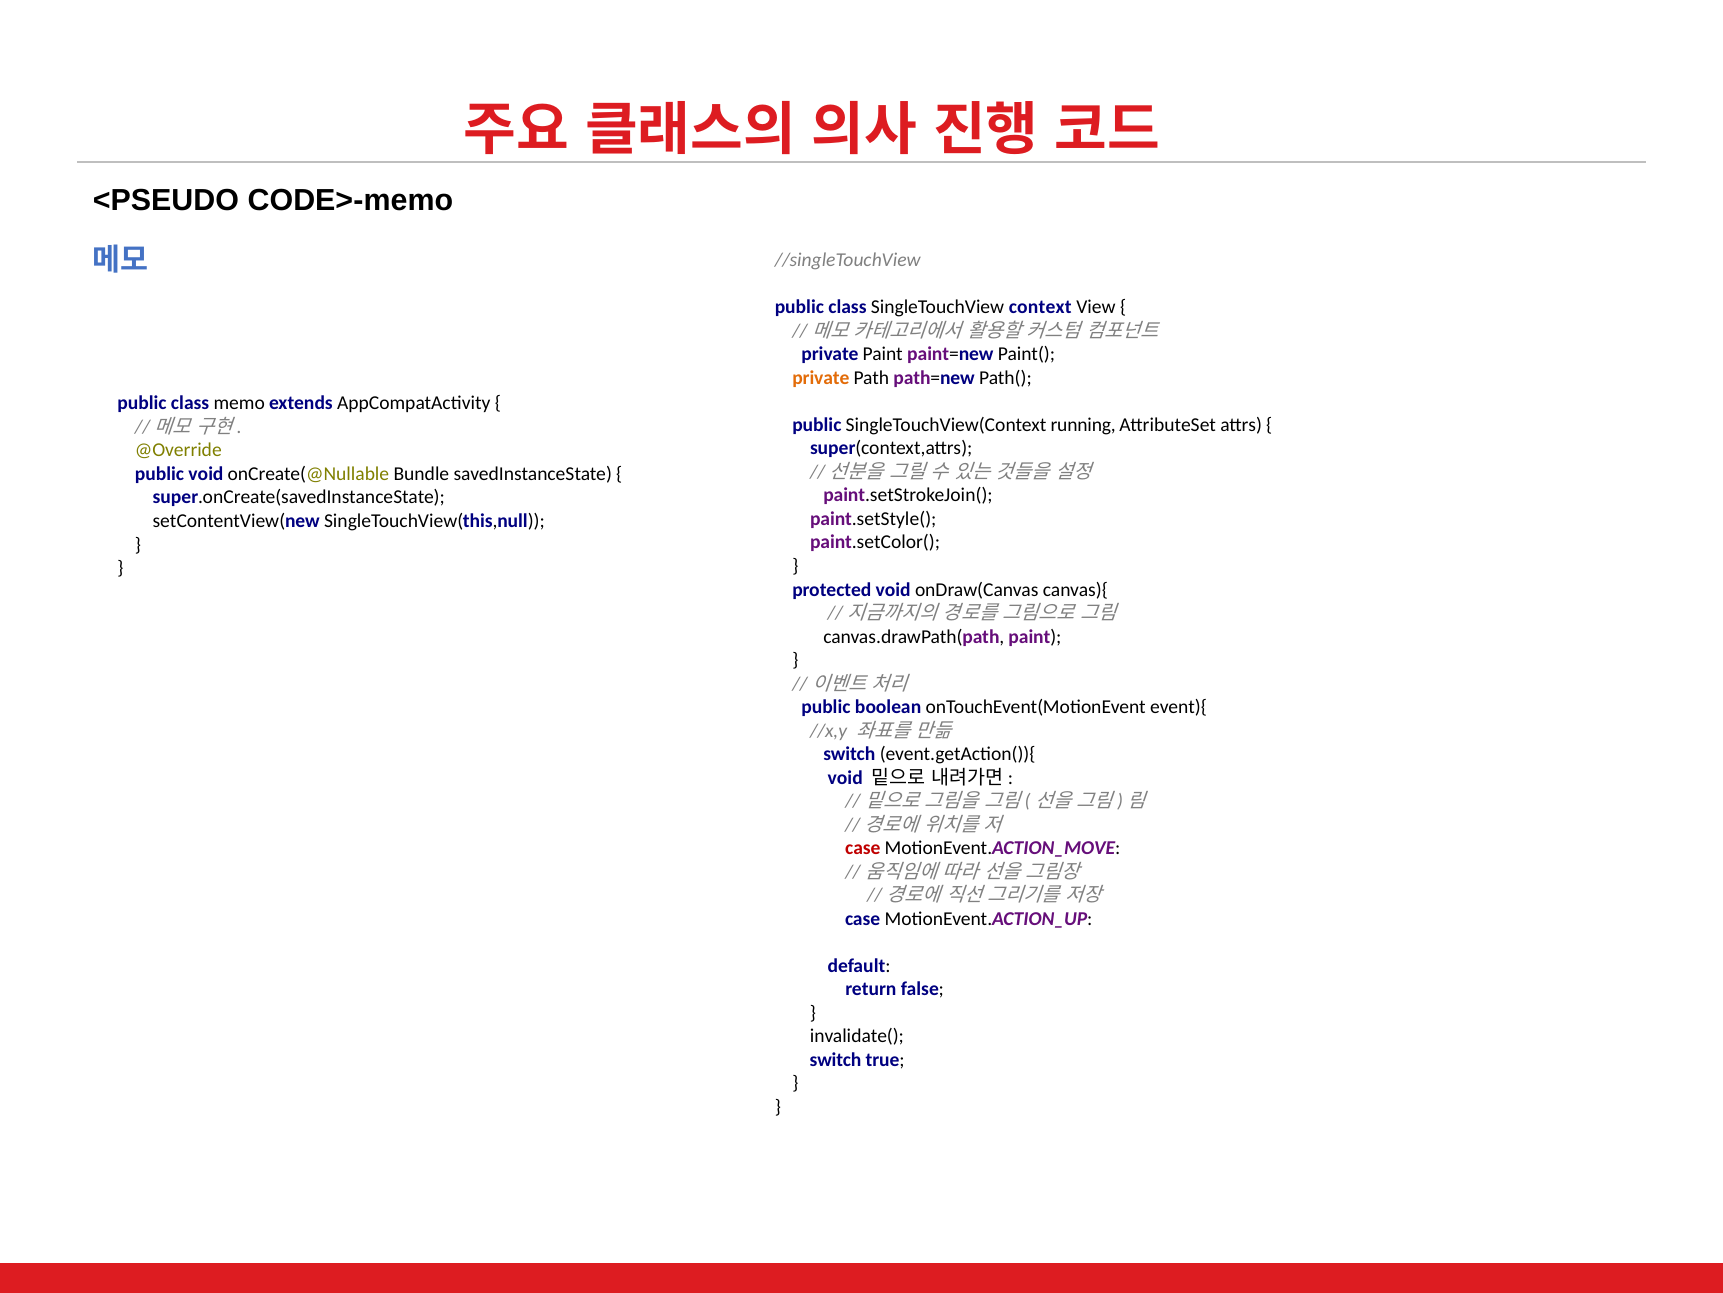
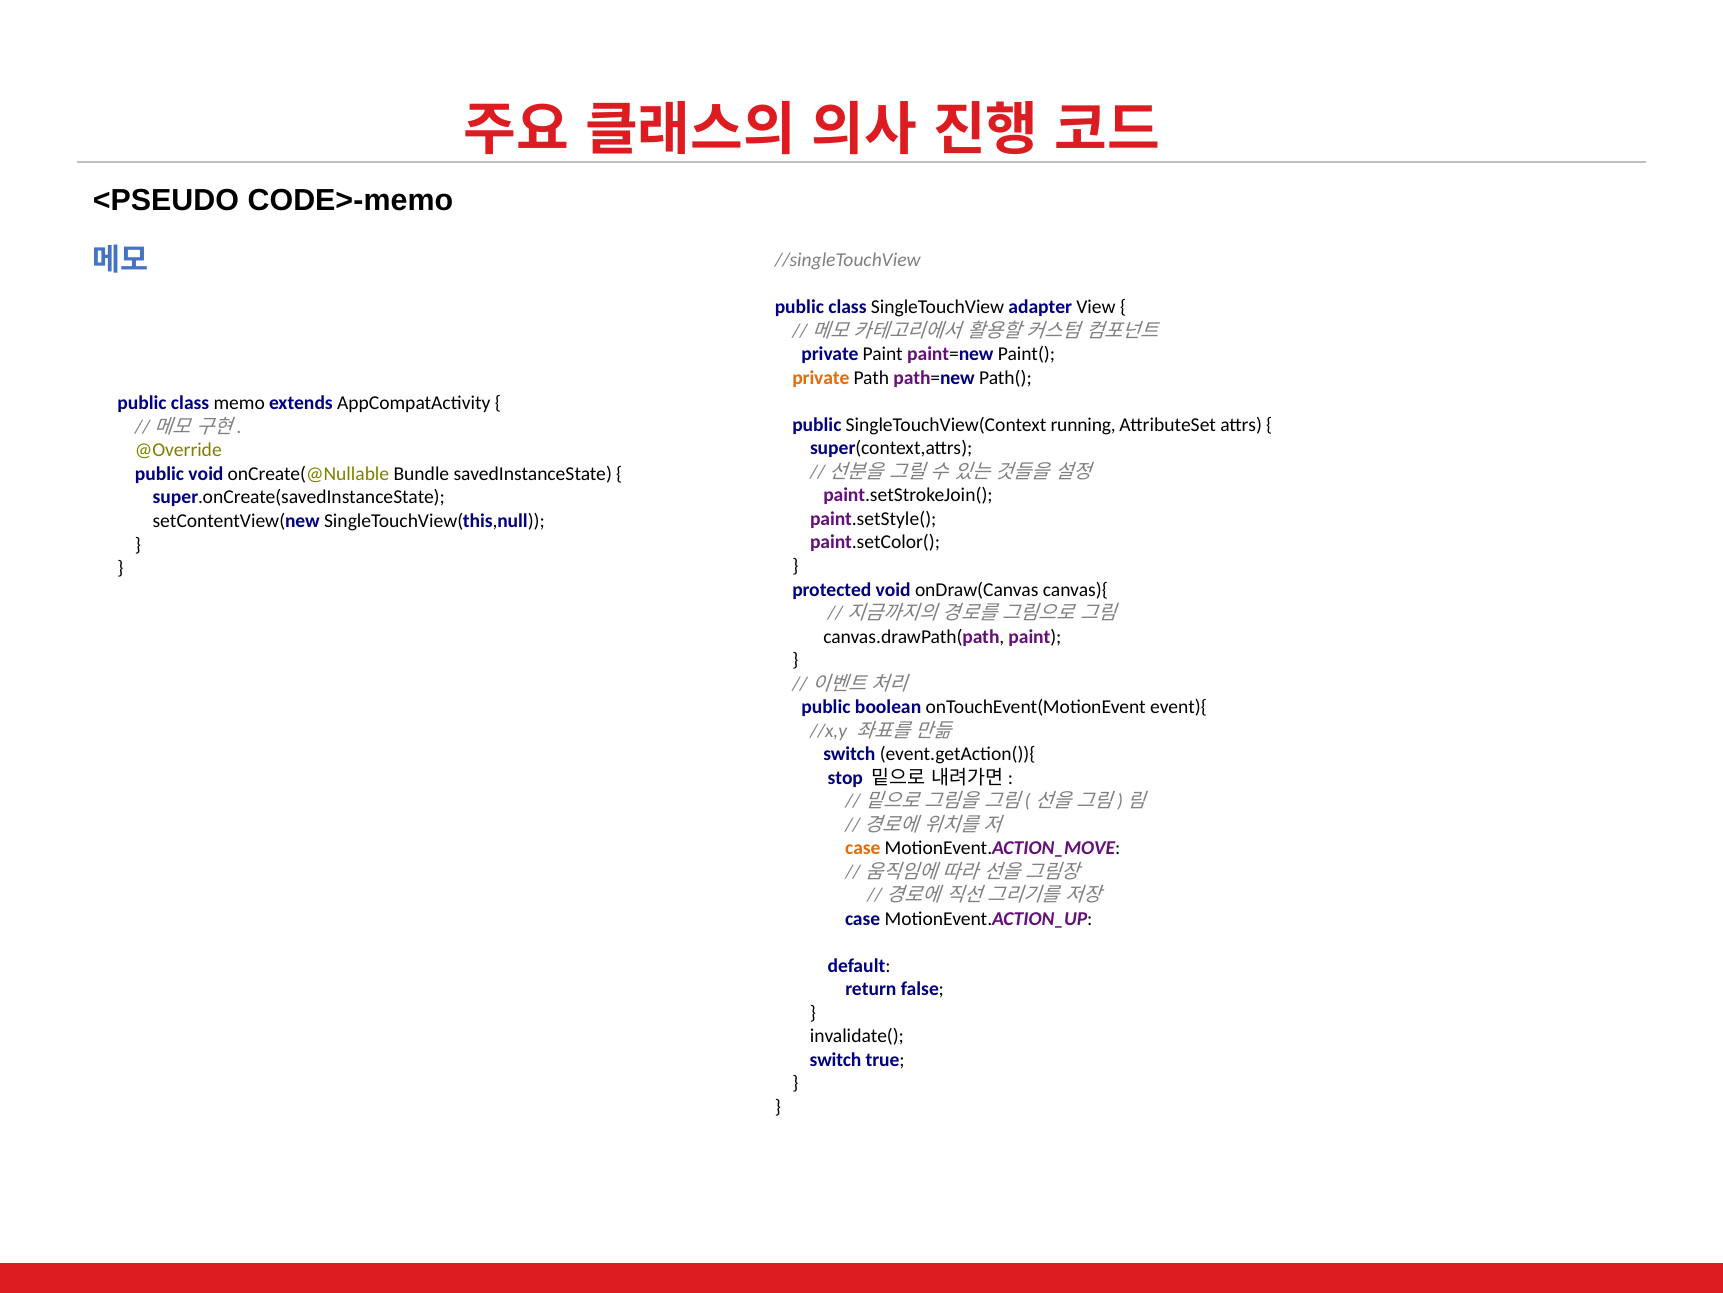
context: context -> adapter (1040, 307)
void: void -> stop (845, 777)
case colour: red -> orange (863, 848)
